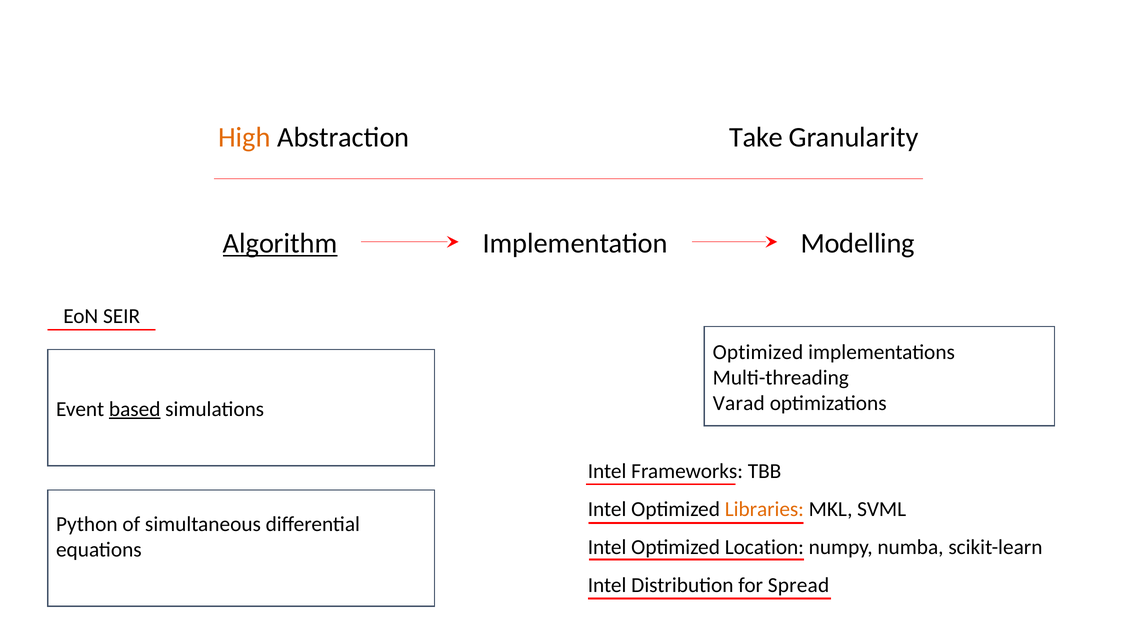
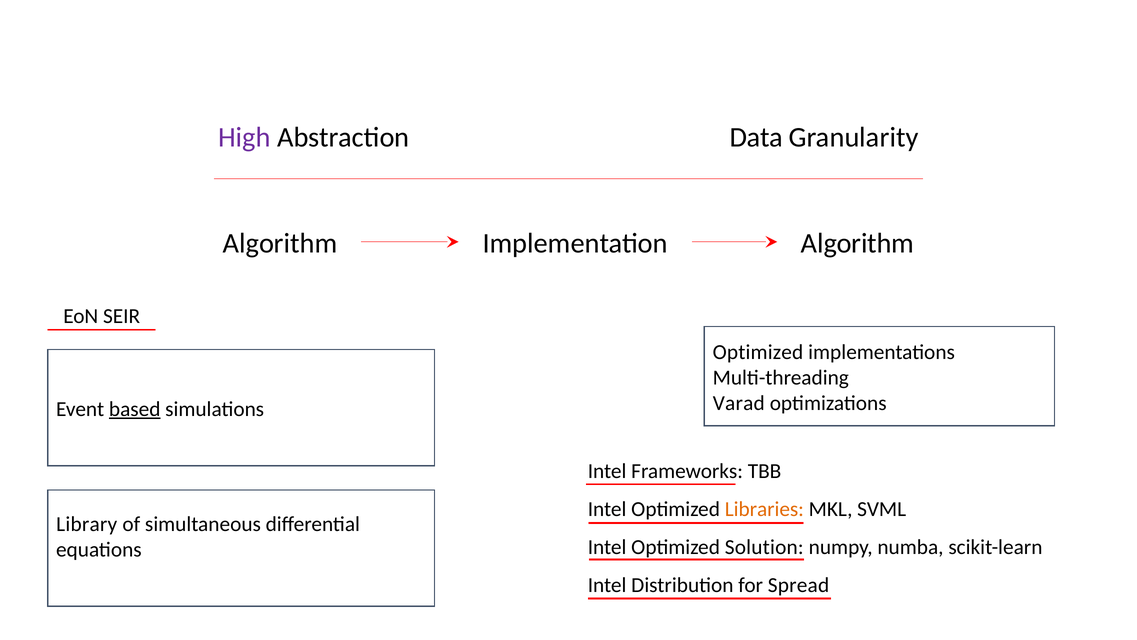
High colour: orange -> purple (244, 137)
Take: Take -> Data (756, 137)
Algorithm underline: present -> none (280, 243)
Implementation Modelling: Modelling -> Algorithm (858, 243)
Python: Python -> Library (87, 524)
Location: Location -> Solution (764, 547)
